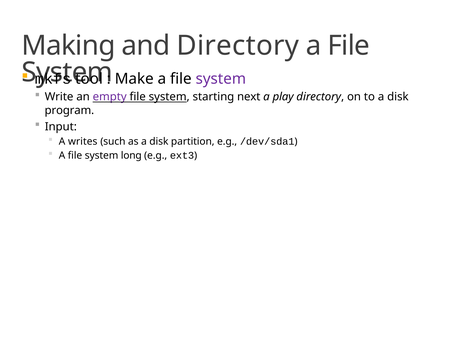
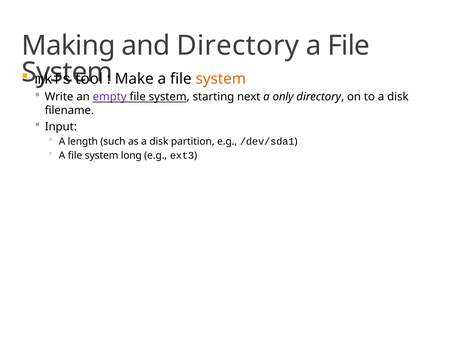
system colour: purple -> orange (221, 79)
play: play -> only (283, 97)
program: program -> filename (69, 111)
writes: writes -> length (83, 141)
